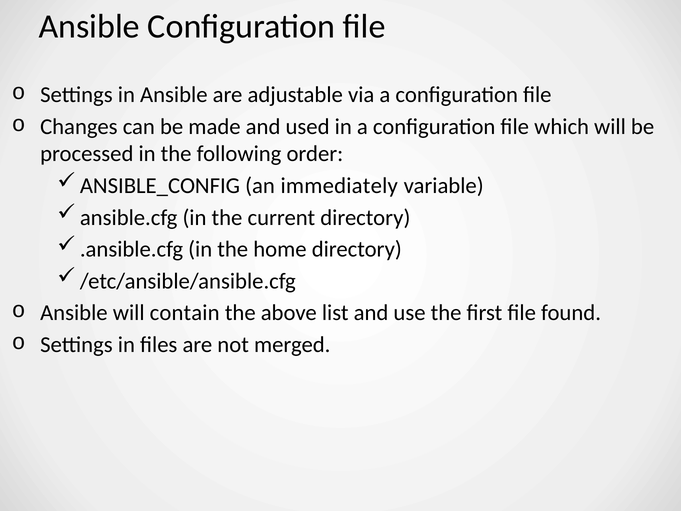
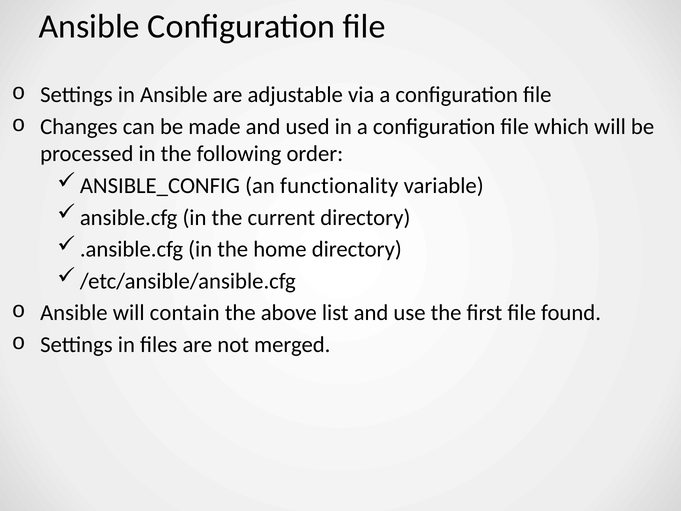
immediately: immediately -> functionality (339, 186)
